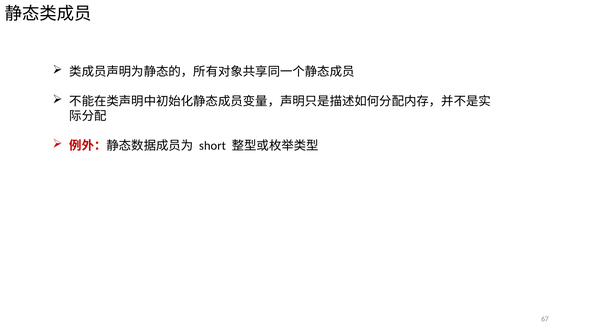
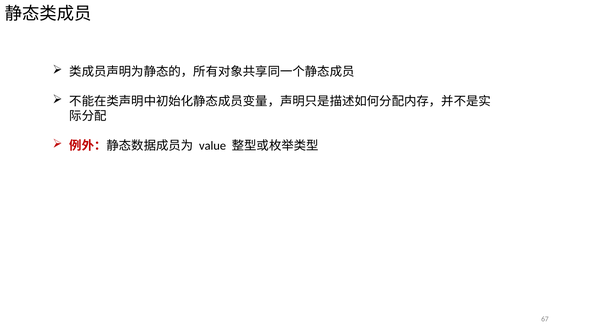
short: short -> value (213, 146)
